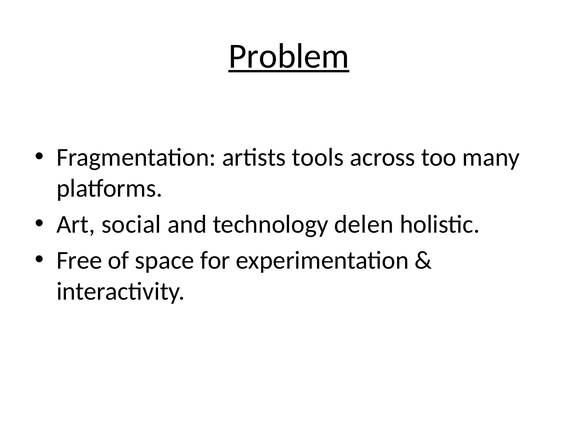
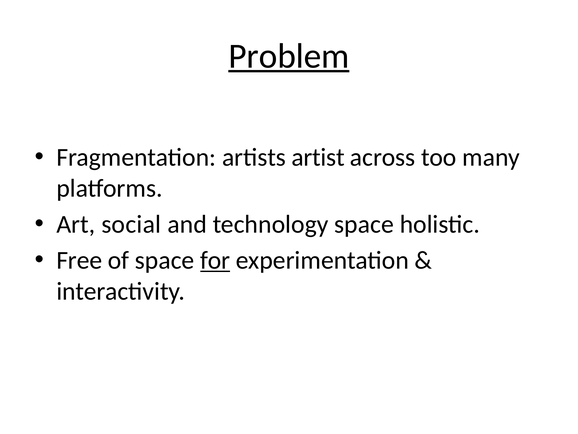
tools: tools -> artist (318, 157)
technology delen: delen -> space (364, 224)
for underline: none -> present (215, 260)
